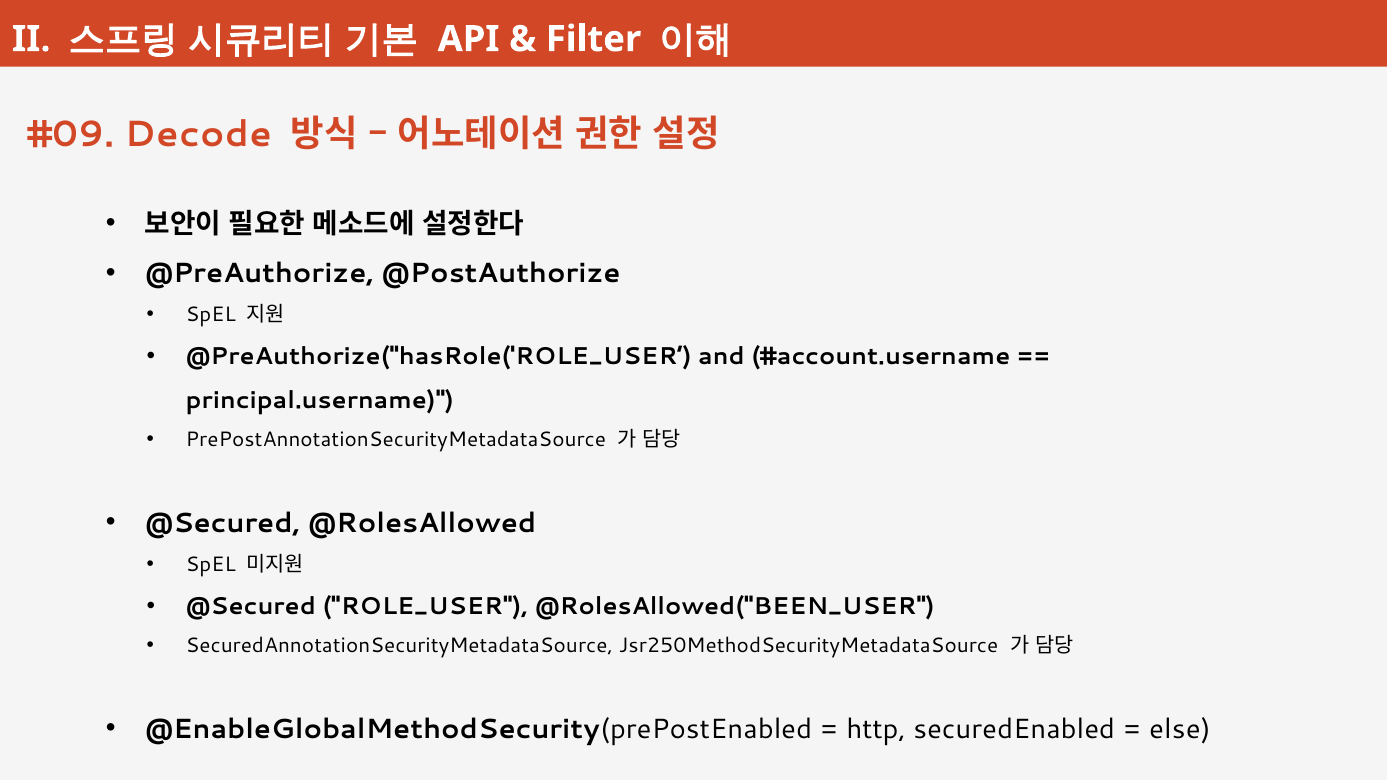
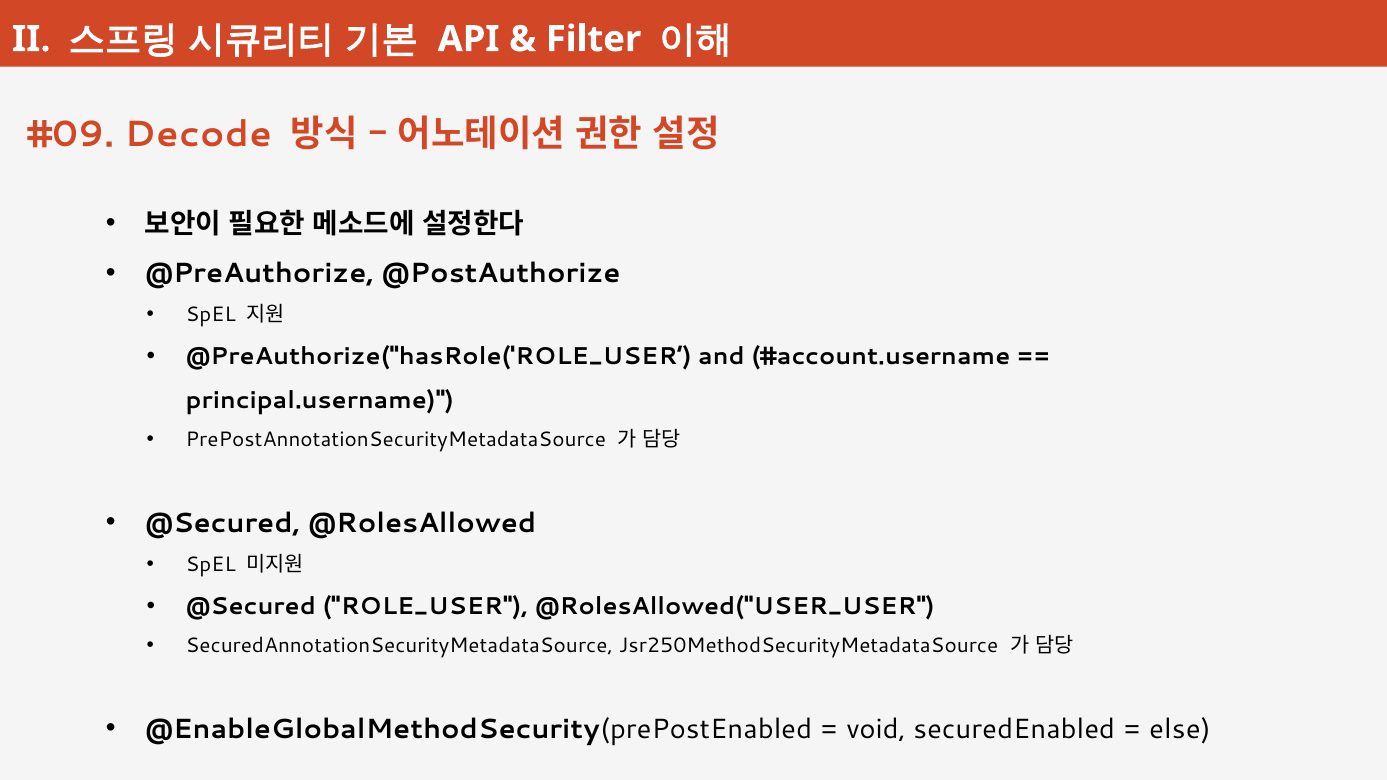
@RolesAllowed("BEEN_USER: @RolesAllowed("BEEN_USER -> @RolesAllowed("USER_USER (735, 606)
http: http -> void (876, 729)
